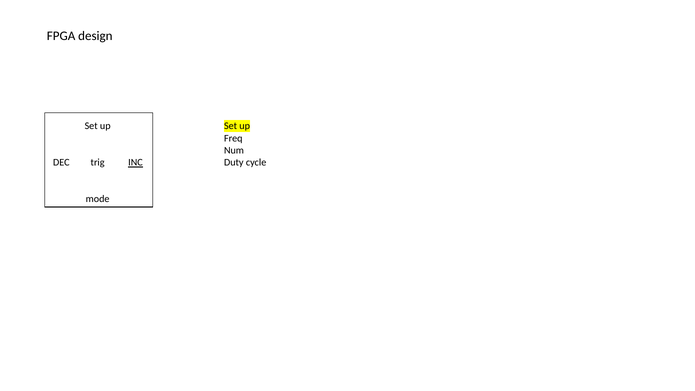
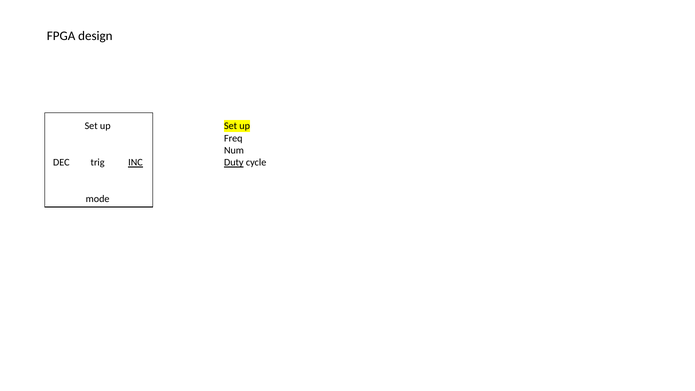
Duty underline: none -> present (234, 163)
